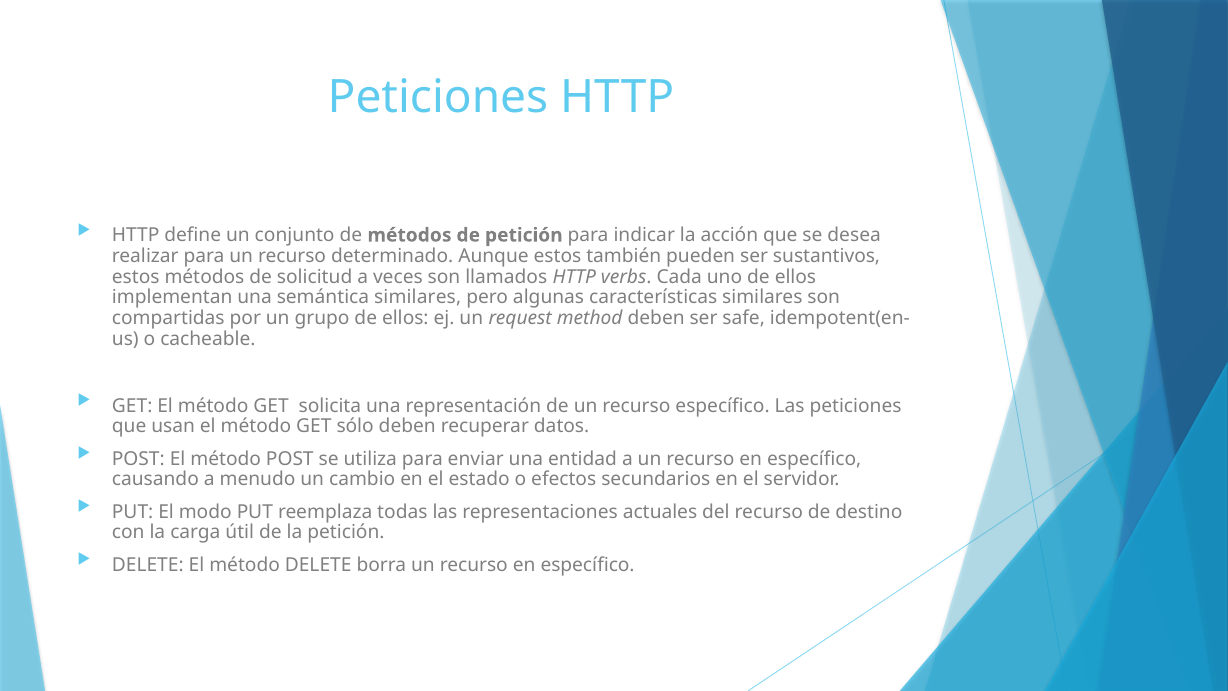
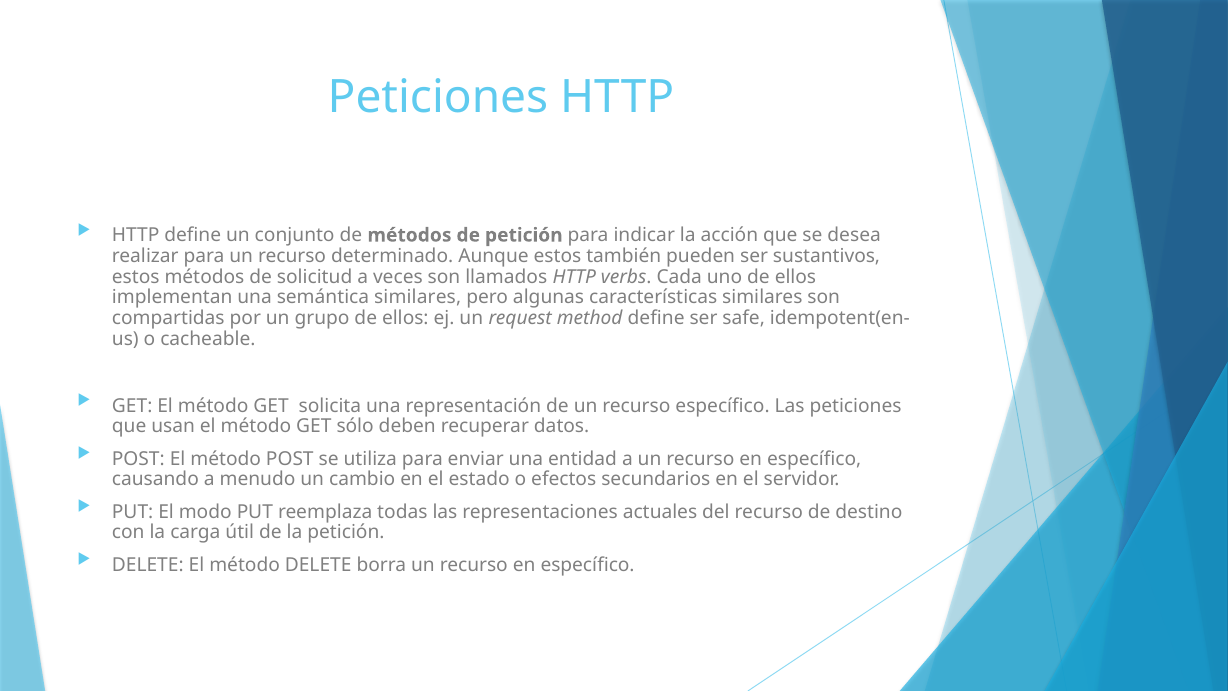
method deben: deben -> define (656, 318)
